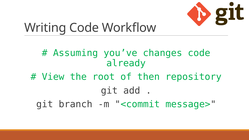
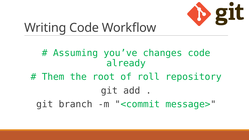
View: View -> Them (53, 77)
then: then -> roll (149, 77)
